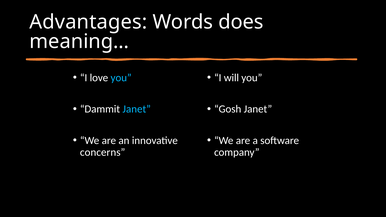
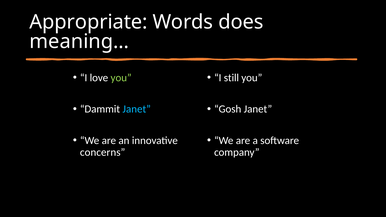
Advantages: Advantages -> Appropriate (89, 22)
you colour: light blue -> light green (121, 78)
will: will -> still (231, 78)
